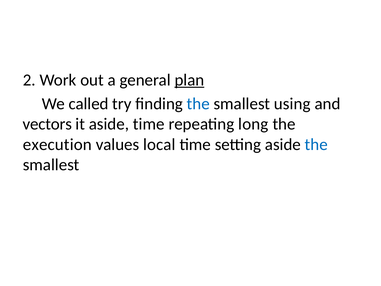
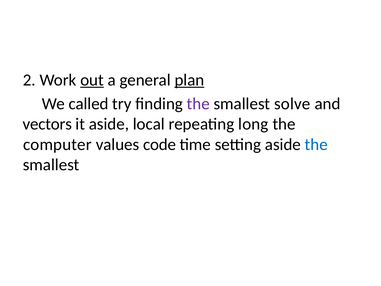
out underline: none -> present (92, 80)
the colour: blue -> purple (198, 104)
using: using -> solve (292, 104)
aside time: time -> local (149, 124)
execution: execution -> computer (57, 144)
local: local -> code (160, 144)
